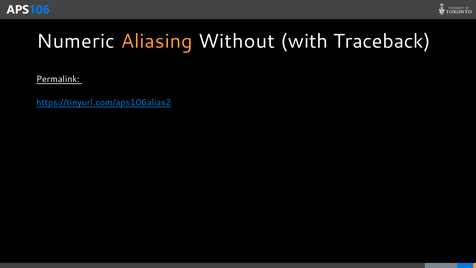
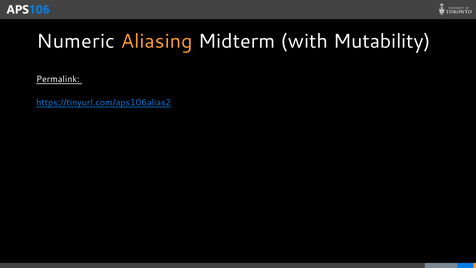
Without: Without -> Midterm (237, 41)
Traceback: Traceback -> Mutability (382, 41)
